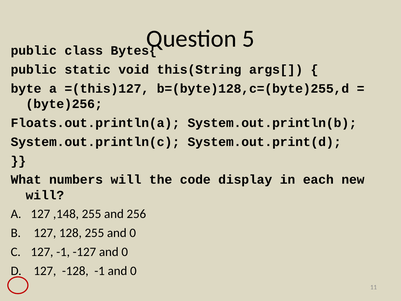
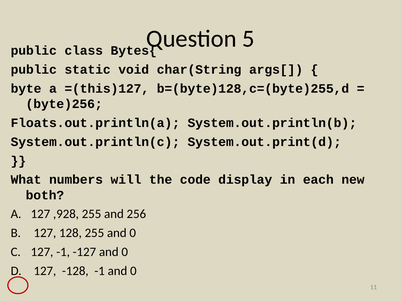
this(String: this(String -> char(String (199, 70)
will: will -> both (45, 195)
,148: ,148 -> ,928 (66, 214)
